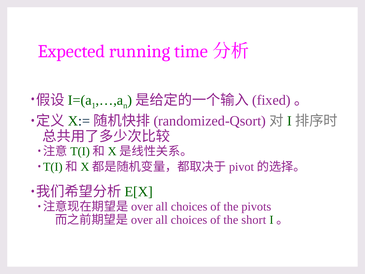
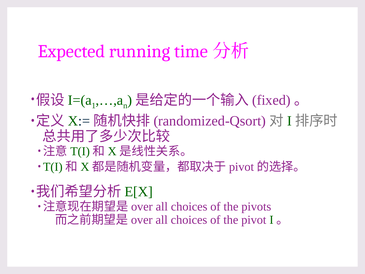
short: short -> pivot (254, 220)
